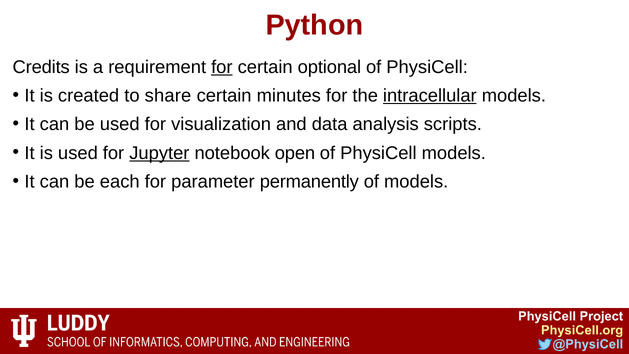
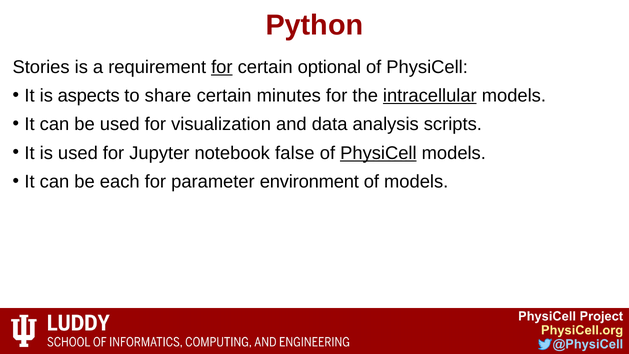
Credits: Credits -> Stories (41, 67)
created: created -> aspects (89, 96)
Jupyter underline: present -> none (159, 153)
open: open -> false (295, 153)
PhysiCell underline: none -> present (378, 153)
permanently: permanently -> environment (309, 181)
